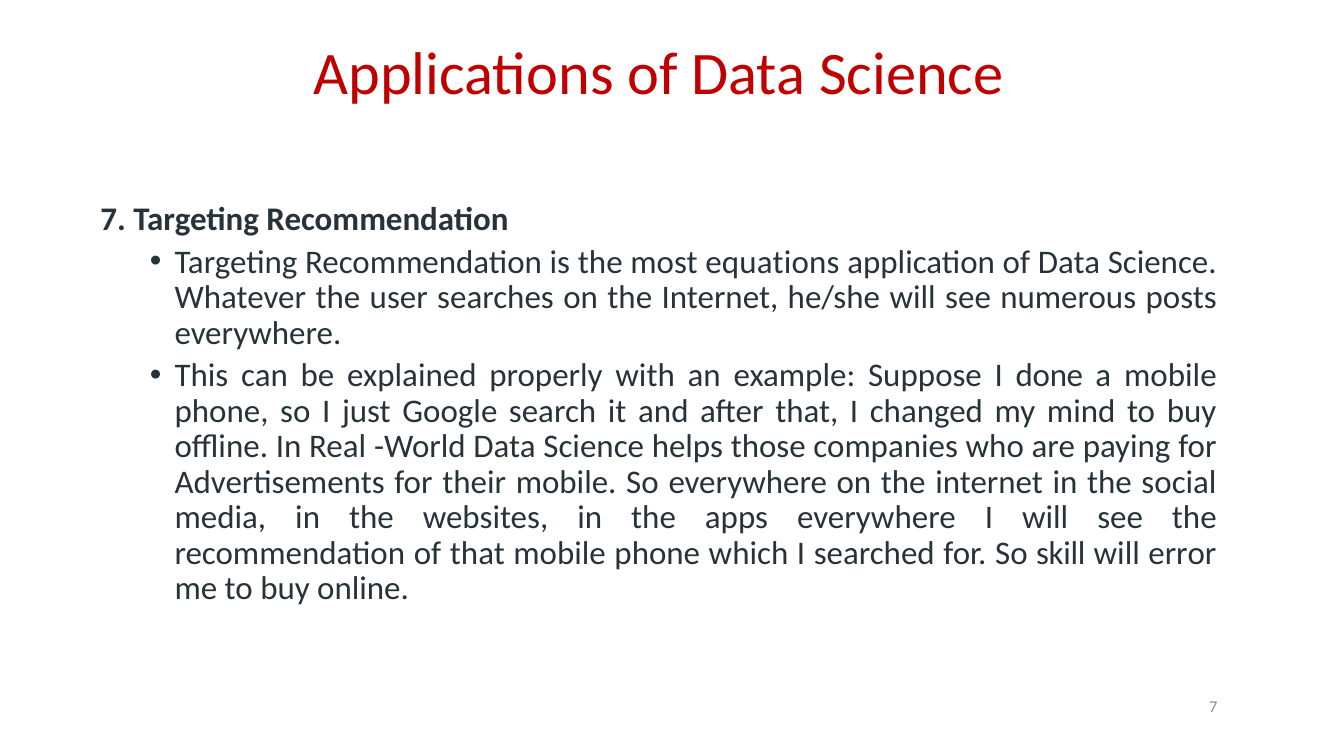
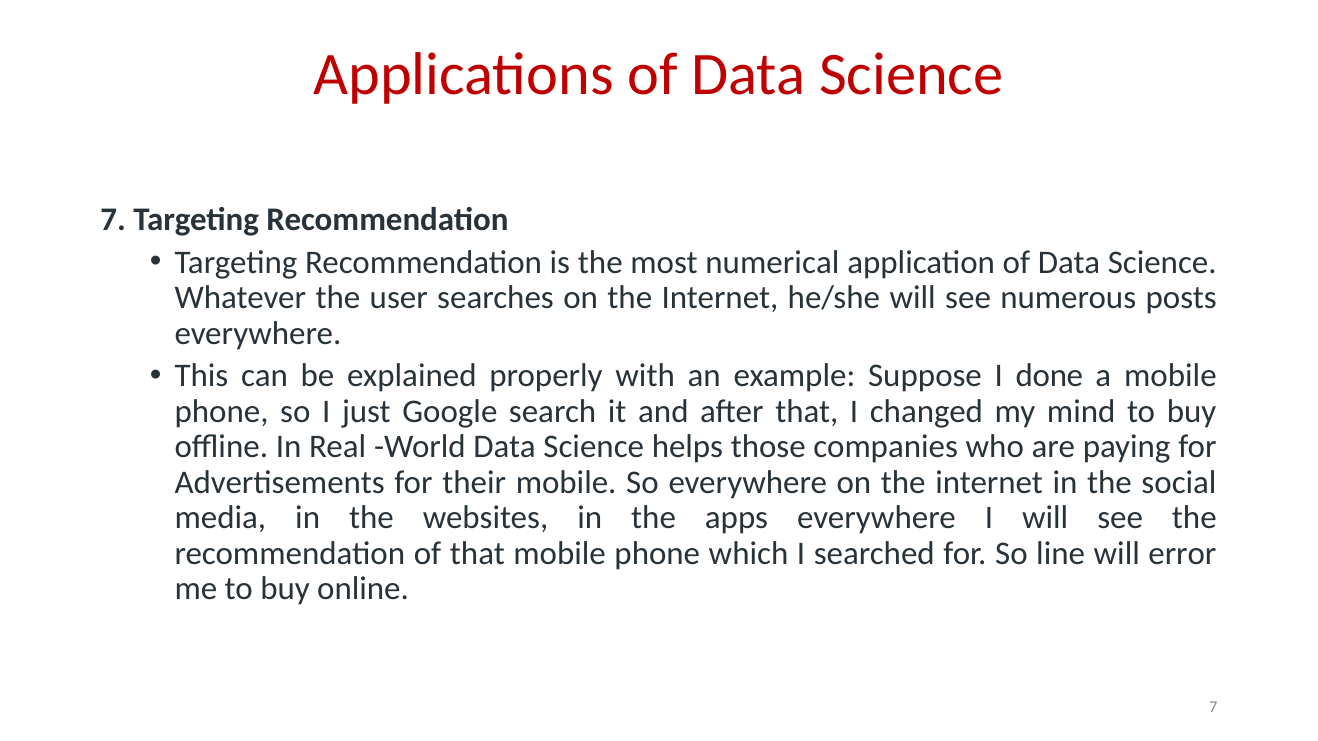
equations: equations -> numerical (772, 262)
skill: skill -> line (1061, 554)
